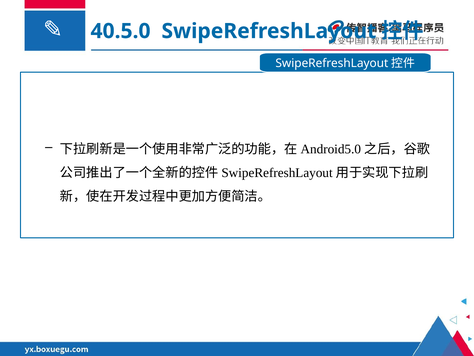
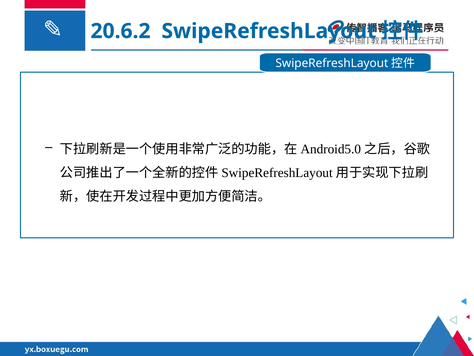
40.5.0: 40.5.0 -> 20.6.2 (121, 31)
